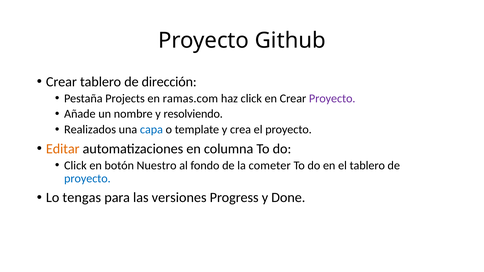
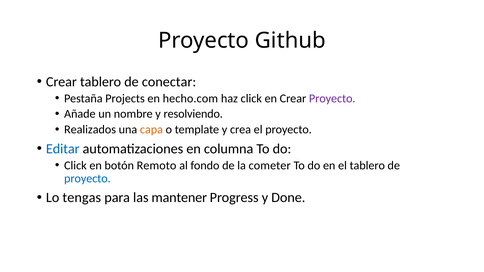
dirección: dirección -> conectar (169, 82)
ramas.com: ramas.com -> hecho.com (190, 99)
capa colour: blue -> orange (151, 130)
Editar colour: orange -> blue (63, 149)
Nuestro: Nuestro -> Remoto (157, 166)
versiones: versiones -> mantener (179, 198)
